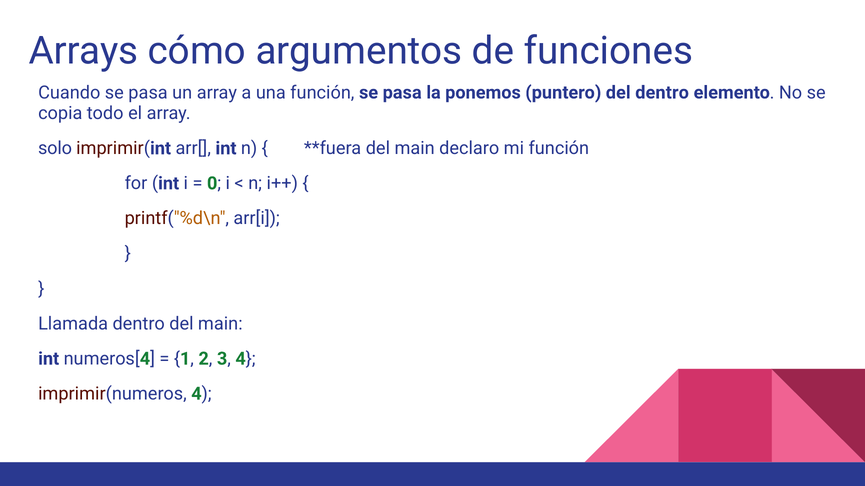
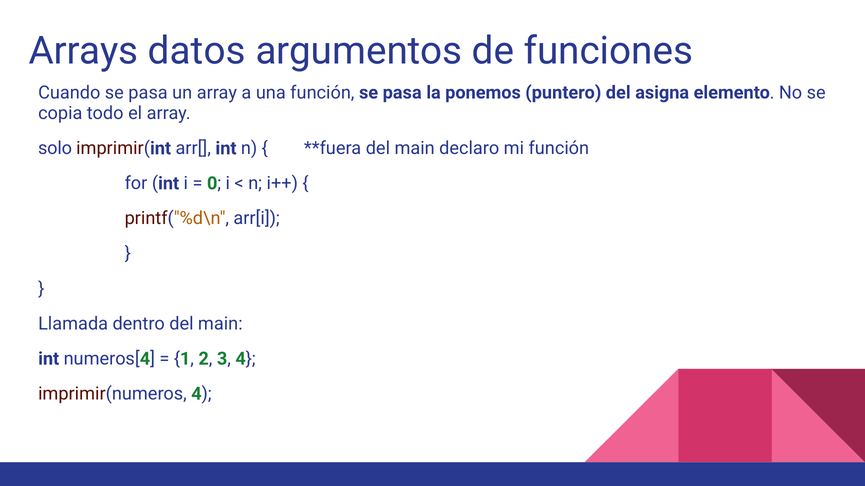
cómo: cómo -> datos (197, 51)
del dentro: dentro -> asigna (662, 93)
